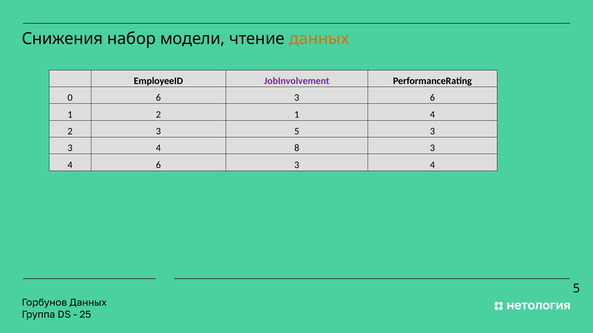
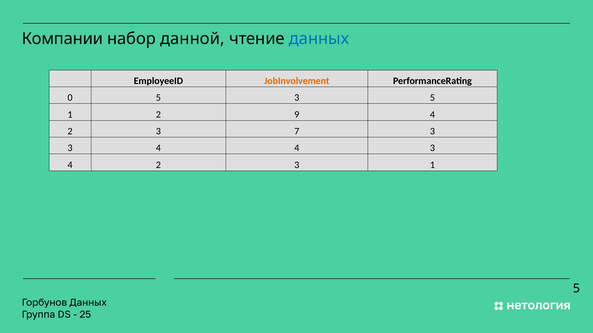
Снижения: Снижения -> Компании (62, 39)
модели: модели -> данной (192, 39)
данных colour: orange -> blue (319, 39)
JobInvolvement colour: purple -> orange (297, 81)
0 6: 6 -> 5 (158, 98)
3 6: 6 -> 5 (432, 98)
2 1: 1 -> 9 (297, 115)
3 5: 5 -> 7 (297, 131)
4 8: 8 -> 4 (297, 148)
6: 6 -> 2 (158, 165)
4: 4 -> 1 (432, 165)
